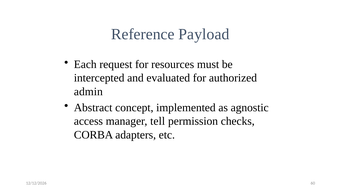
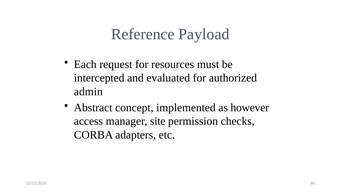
agnostic: agnostic -> however (250, 107)
tell: tell -> site (158, 121)
